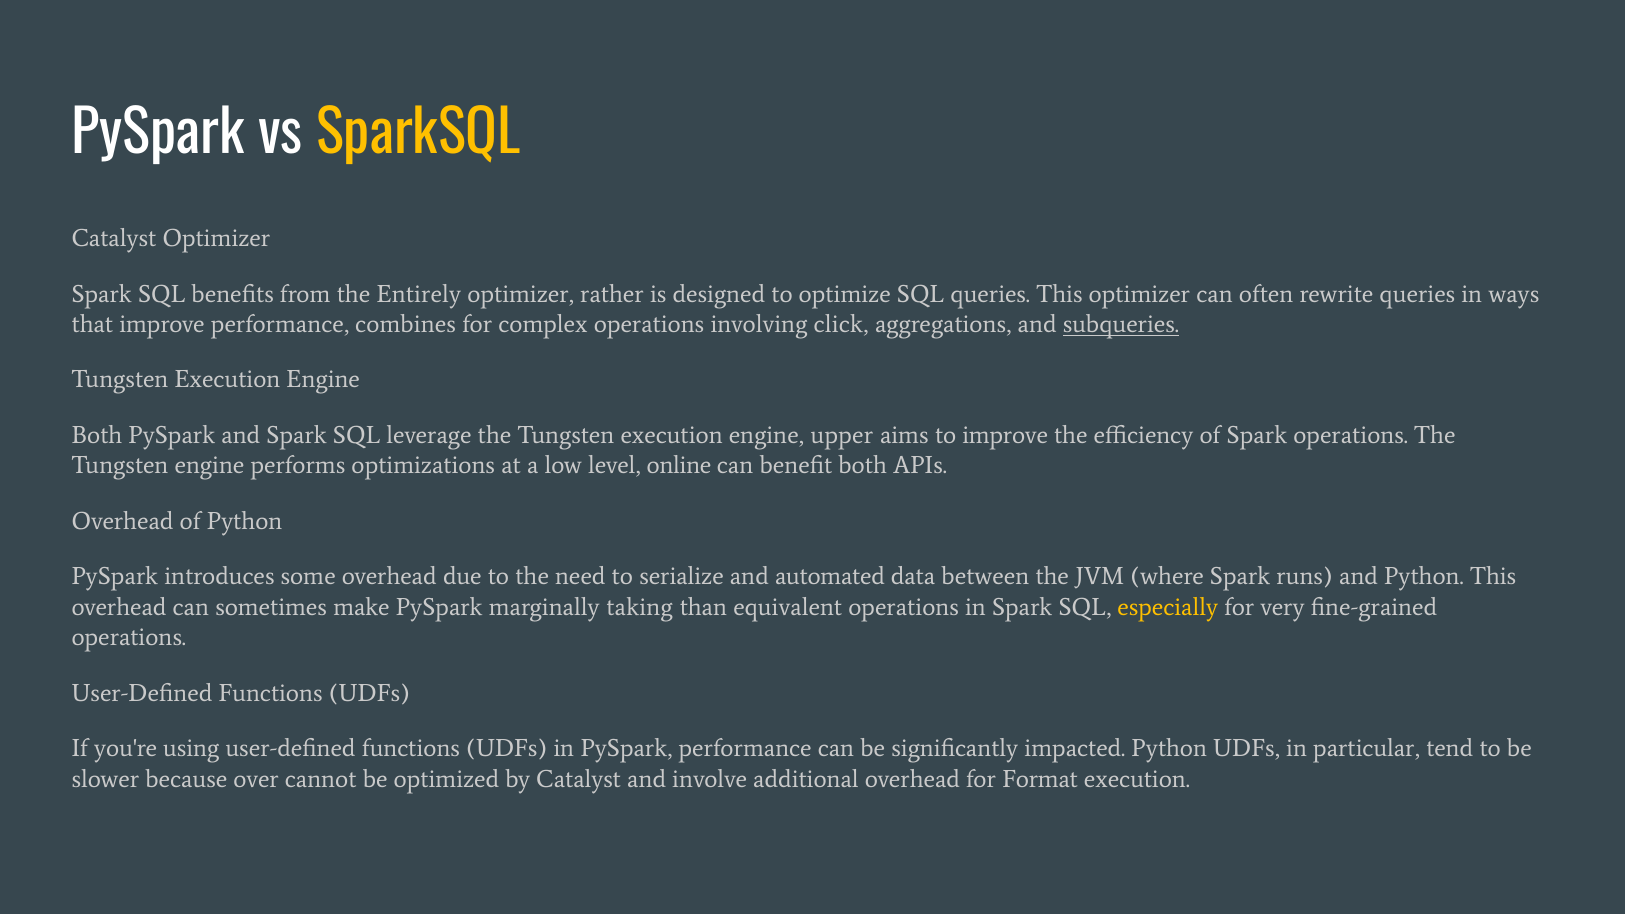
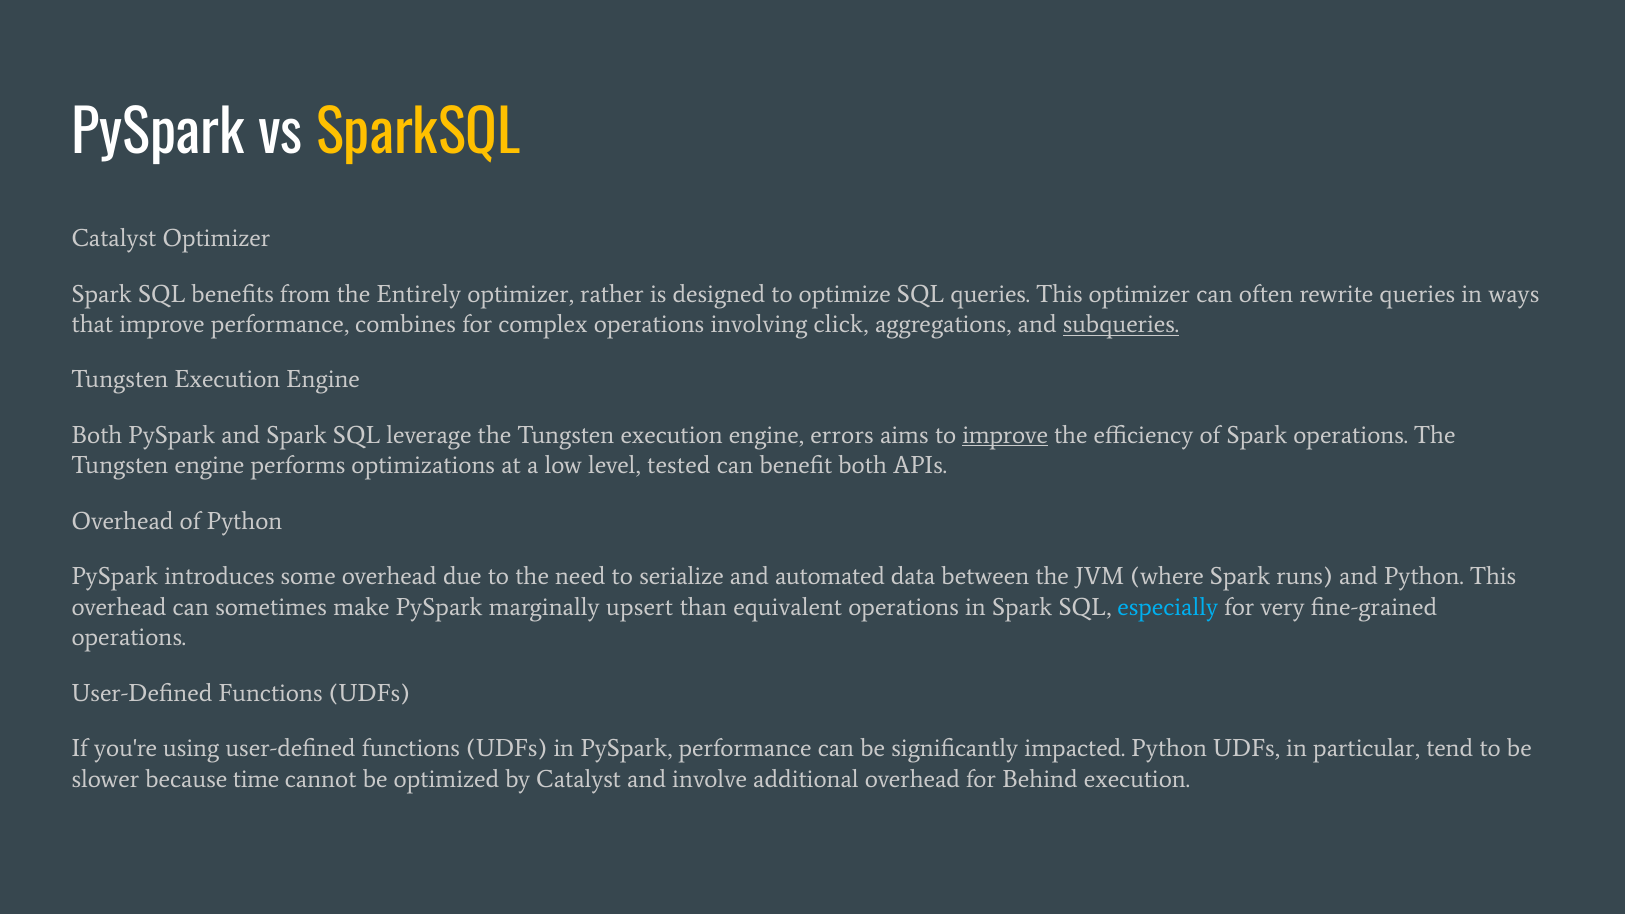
upper: upper -> errors (842, 435)
improve underline: none -> present (1005, 435)
online: online -> tested (679, 466)
taking: taking -> upsert (640, 607)
especially colour: yellow -> light blue (1168, 607)
over: over -> time (256, 779)
Format: Format -> Behind (1040, 779)
